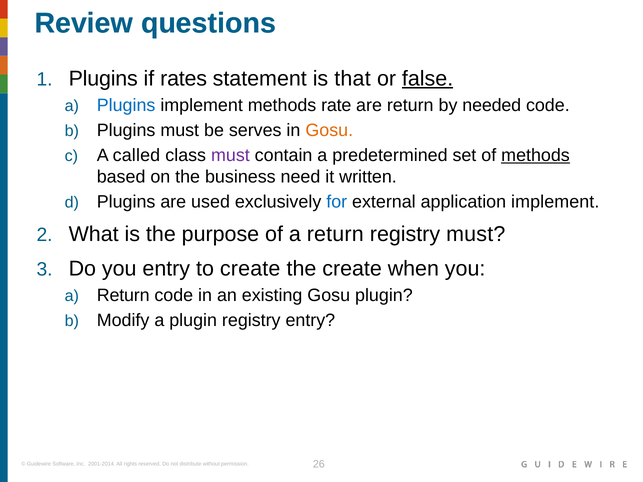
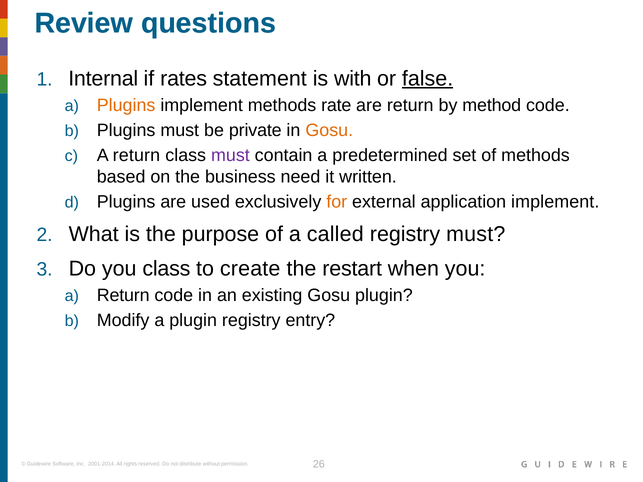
Plugins: Plugins -> Internal (103, 79)
that: that -> with (353, 79)
Plugins colour: blue -> orange (126, 106)
needed: needed -> method (492, 106)
serves: serves -> private (255, 131)
called: called -> return (136, 156)
methods underline: present -> none (536, 156)
for colour: blue -> orange (337, 202)
of a return: return -> called (335, 234)
you entry: entry -> class (166, 269)
the create: create -> restart (352, 269)
